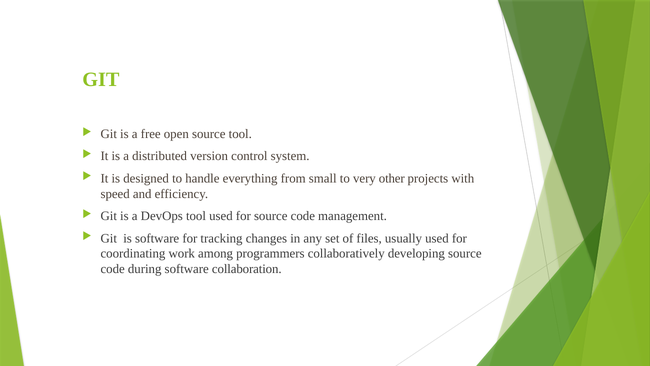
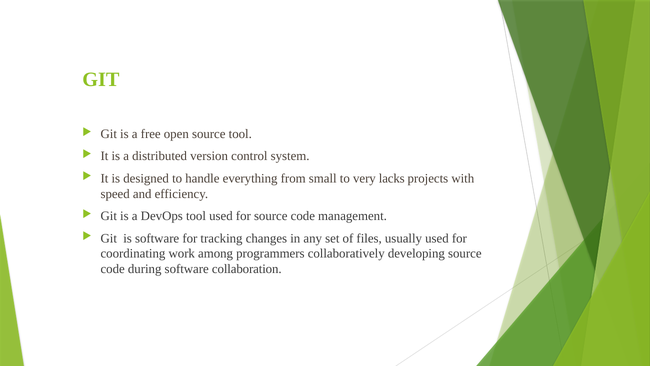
other: other -> lacks (392, 178)
